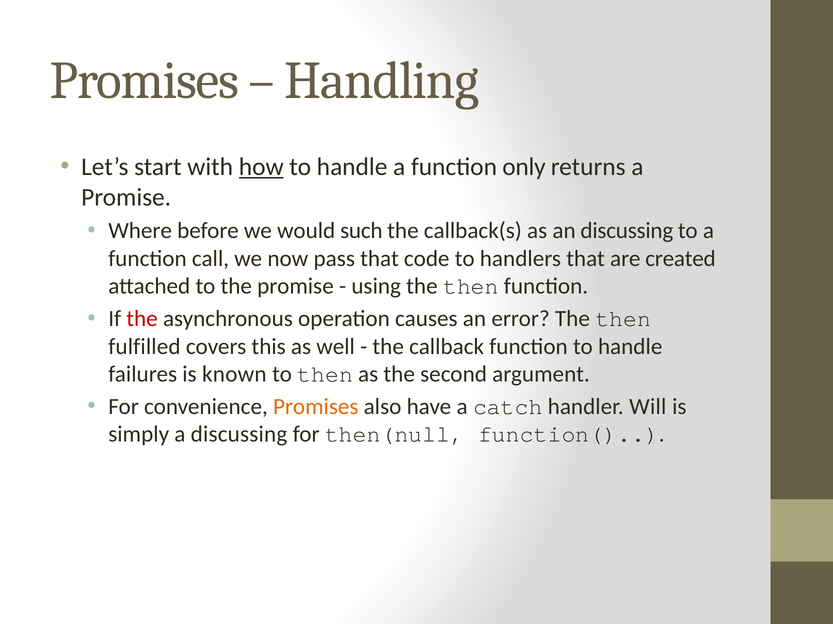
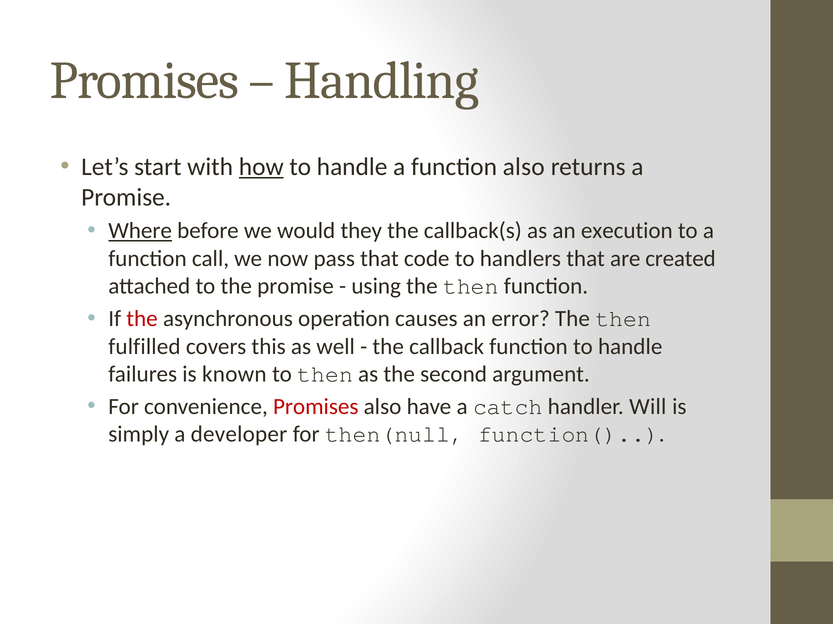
function only: only -> also (524, 167)
Where underline: none -> present (140, 231)
such: such -> they (361, 231)
an discussing: discussing -> execution (627, 231)
Promises colour: orange -> red (316, 407)
a discussing: discussing -> developer (239, 435)
